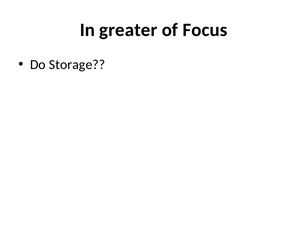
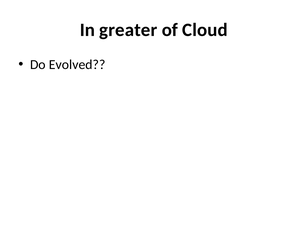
Focus: Focus -> Cloud (205, 30)
Storage: Storage -> Evolved (77, 65)
